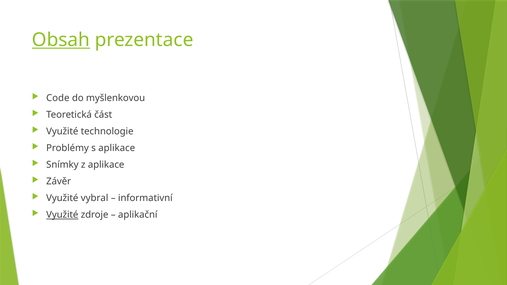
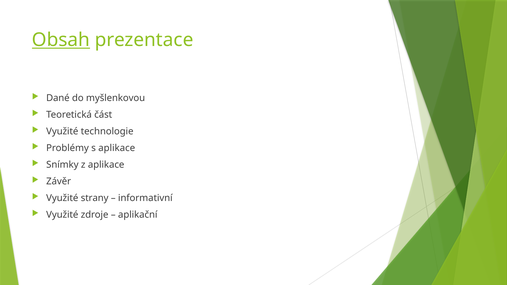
Code: Code -> Dané (58, 98)
vybral: vybral -> strany (95, 198)
Využité underline: present -> none (62, 215)
